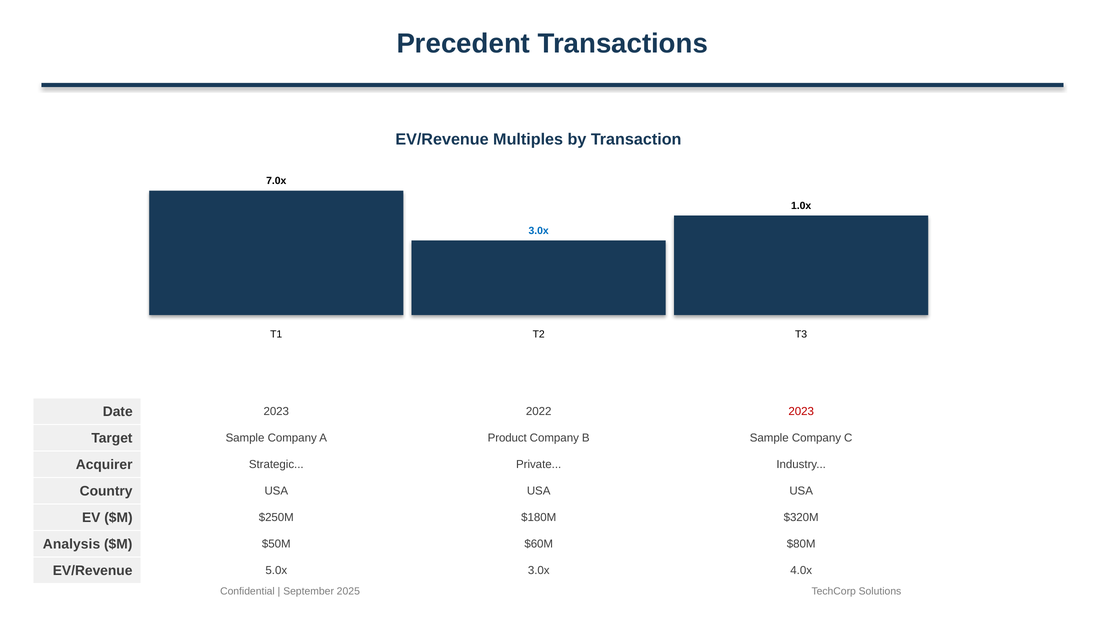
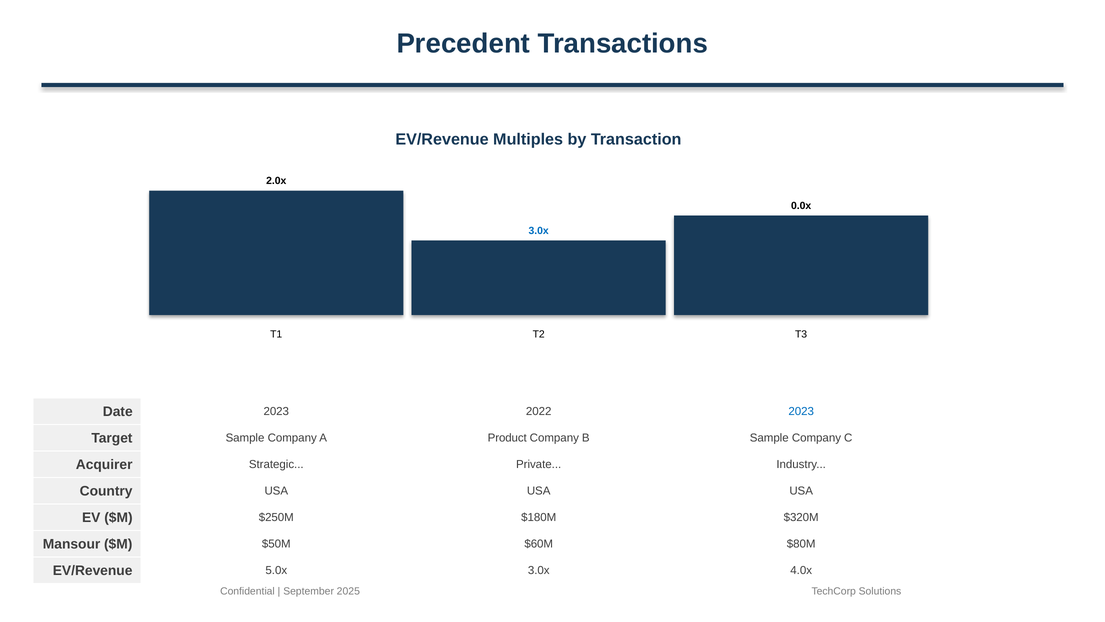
7.0x: 7.0x -> 2.0x (276, 181)
1.0x: 1.0x -> 0.0x (801, 206)
2023 colour: red -> blue (801, 411)
Analysis: Analysis -> Mansour (72, 544)
